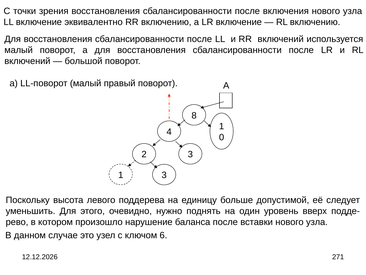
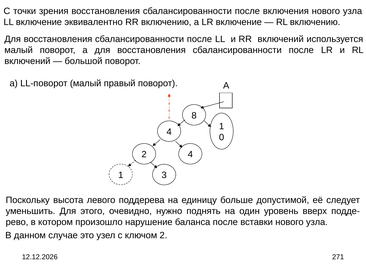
2 3: 3 -> 4 (190, 154)
ключом 6: 6 -> 2 (163, 235)
